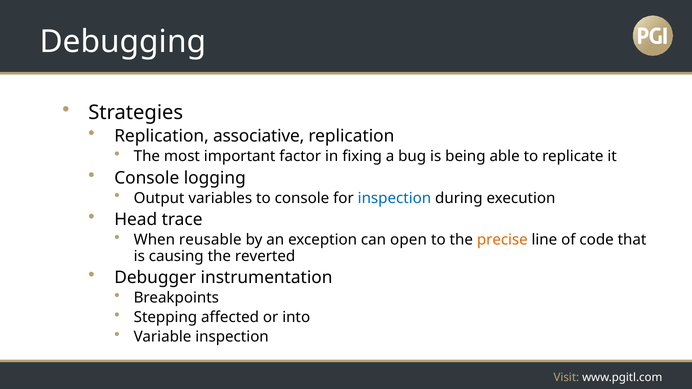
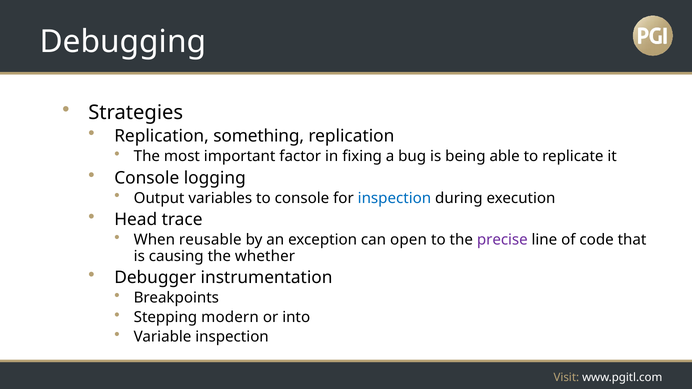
associative: associative -> something (259, 136)
precise colour: orange -> purple (502, 240)
reverted: reverted -> whether (265, 256)
affected: affected -> modern (230, 318)
